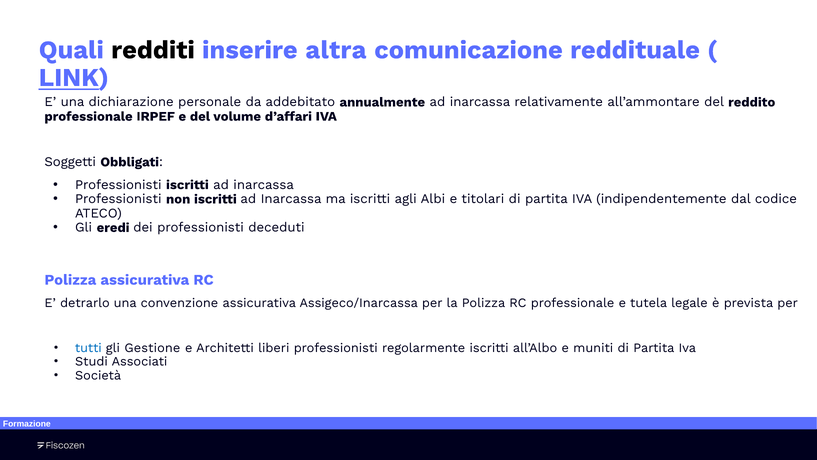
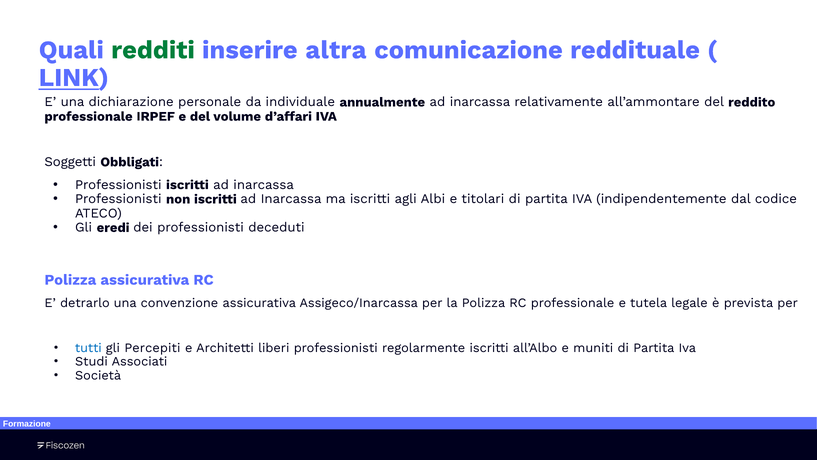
redditi colour: black -> green (153, 50)
addebitato: addebitato -> individuale (300, 102)
Gestione: Gestione -> Percepiti (152, 348)
